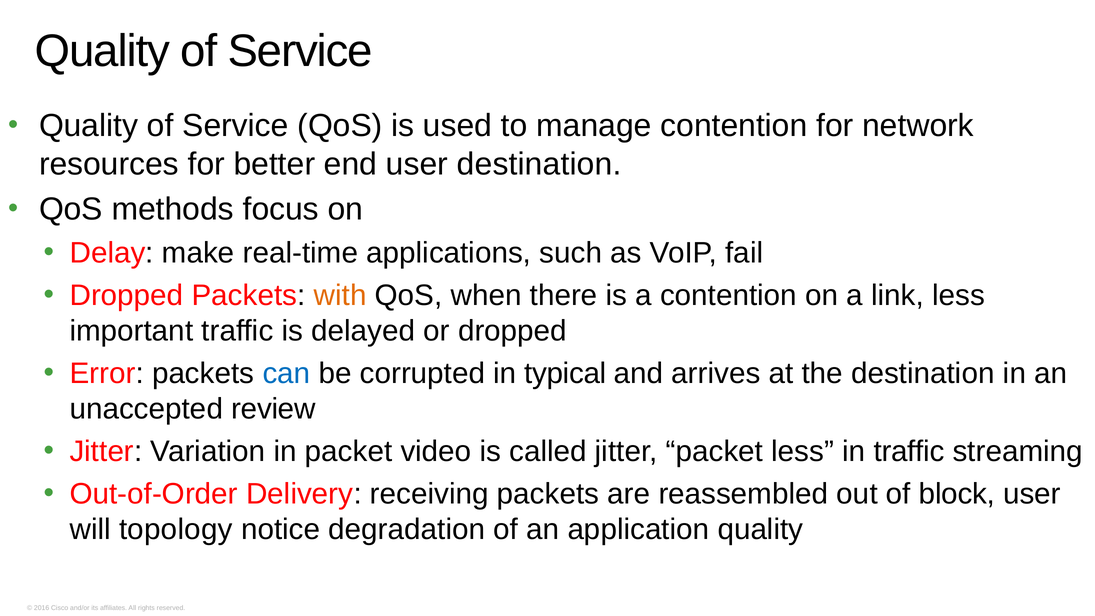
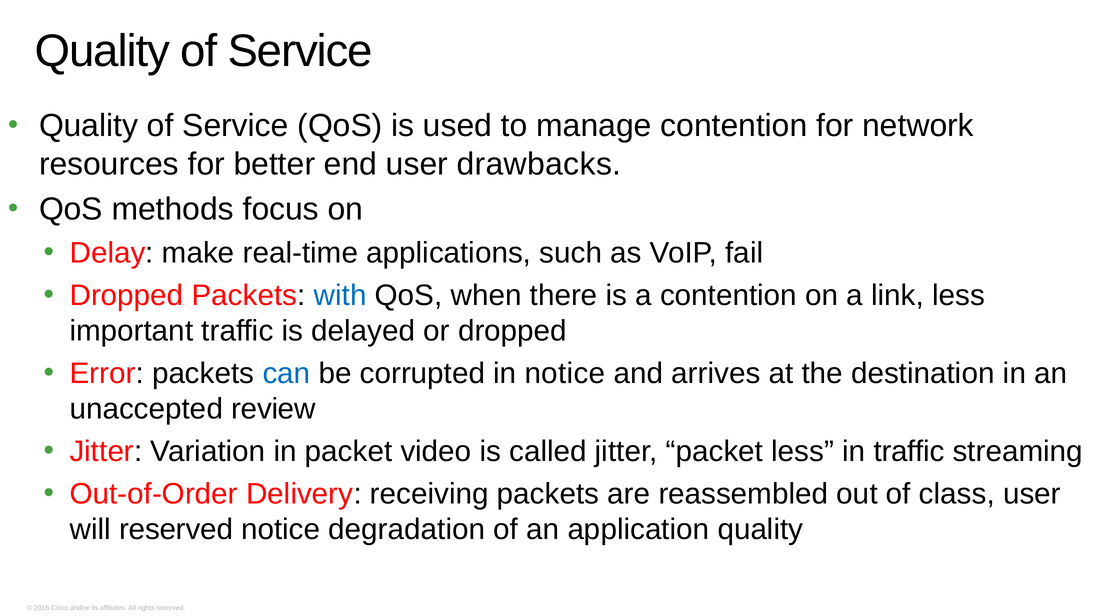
user destination: destination -> drawbacks (539, 164)
with colour: orange -> blue (340, 295)
in typical: typical -> notice (565, 373)
block: block -> class (957, 494)
will topology: topology -> reserved (176, 529)
